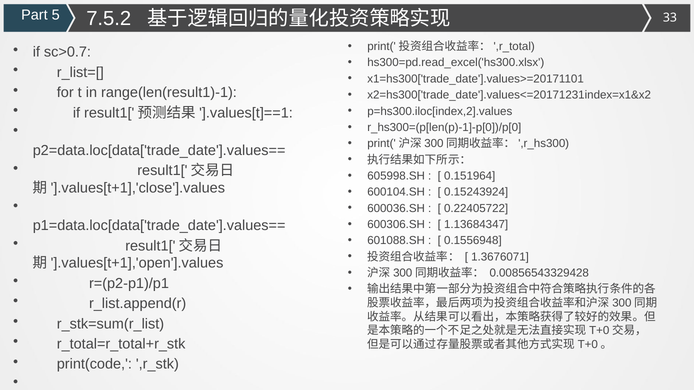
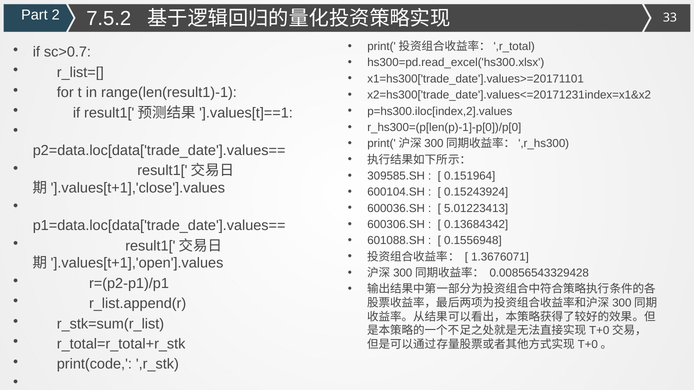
5: 5 -> 2 (56, 15)
605998.SH: 605998.SH -> 309585.SH (396, 176)
0.22405722: 0.22405722 -> 5.01223413 (476, 208)
1.13684347: 1.13684347 -> 0.13684342 (476, 225)
